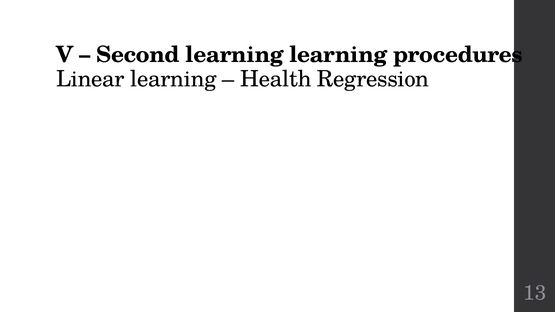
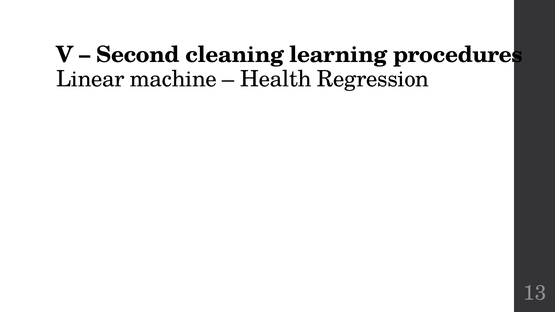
Second learning: learning -> cleaning (235, 55)
Linear learning: learning -> machine (173, 79)
